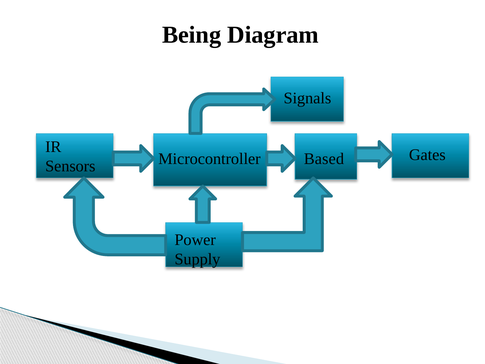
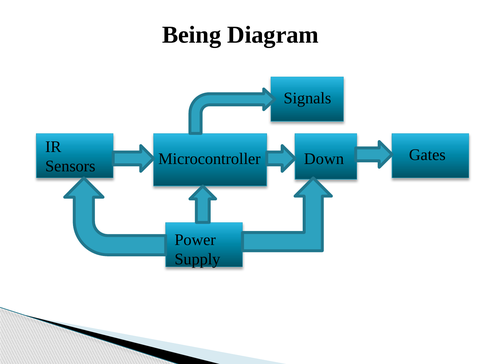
Based: Based -> Down (324, 159)
